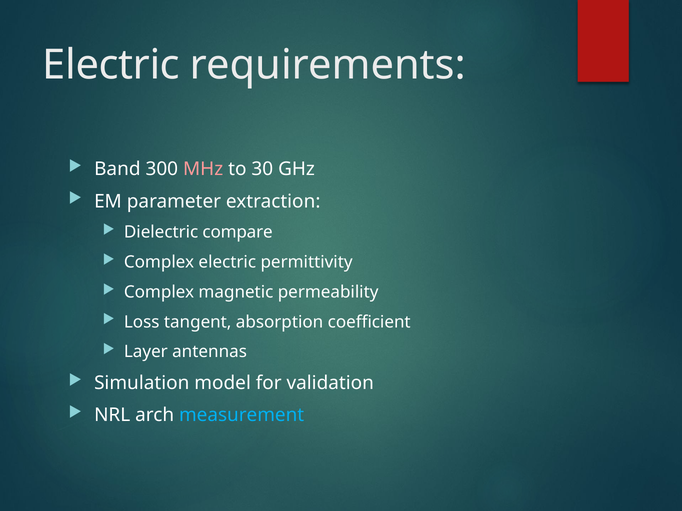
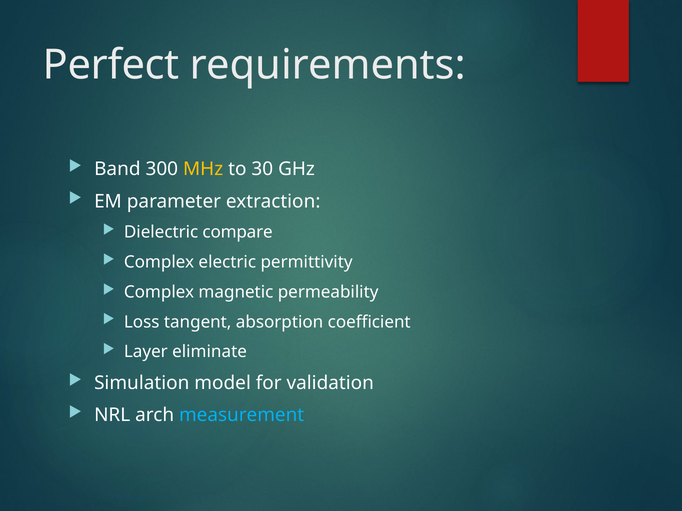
Electric: Electric -> Perfect (111, 65)
MHz colour: pink -> yellow (203, 169)
antennas: antennas -> eliminate (210, 352)
